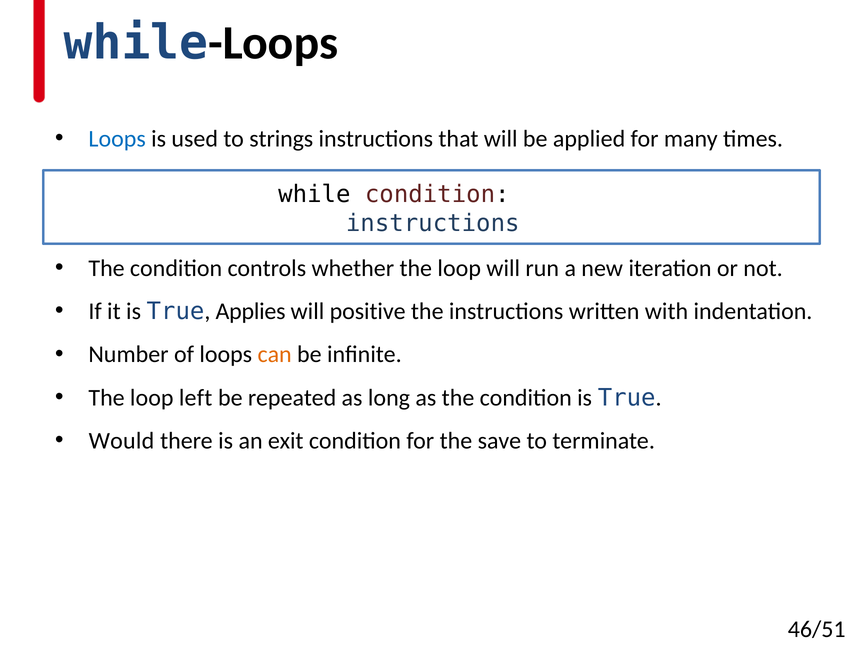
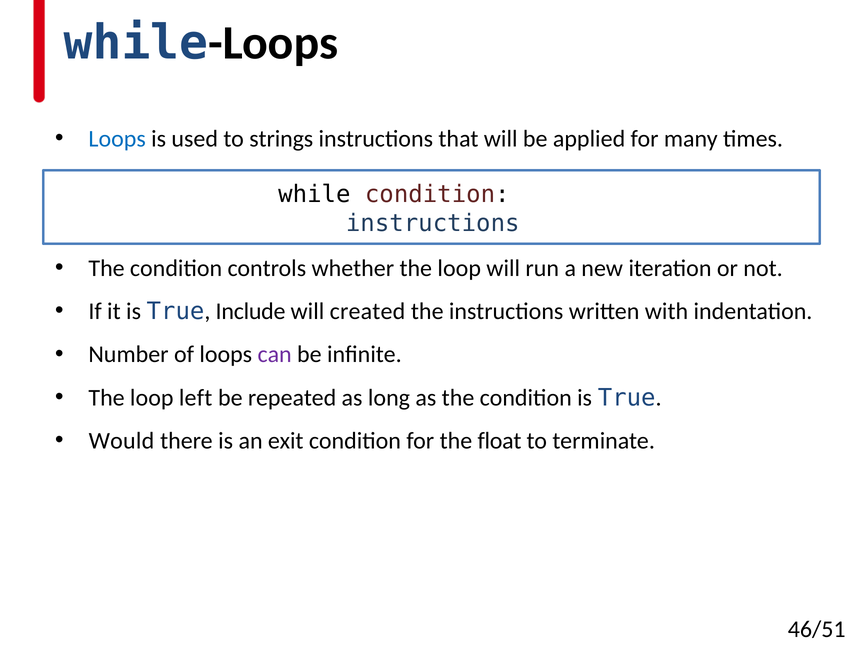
Applies: Applies -> Include (251, 312)
positive: positive -> created (367, 312)
can colour: orange -> purple (275, 355)
save: save -> float (500, 441)
